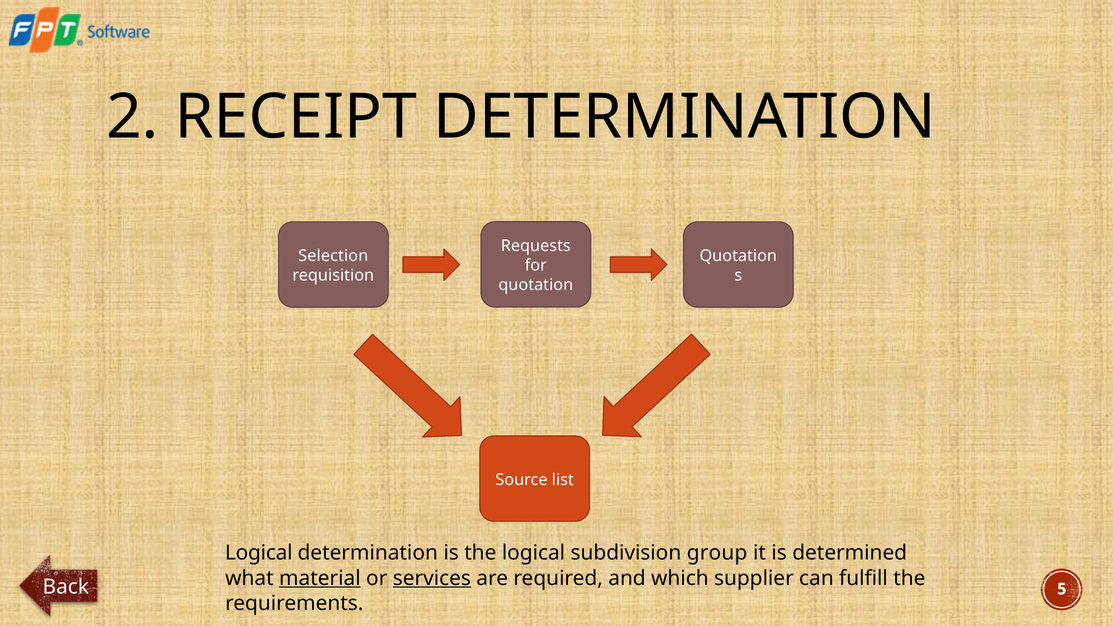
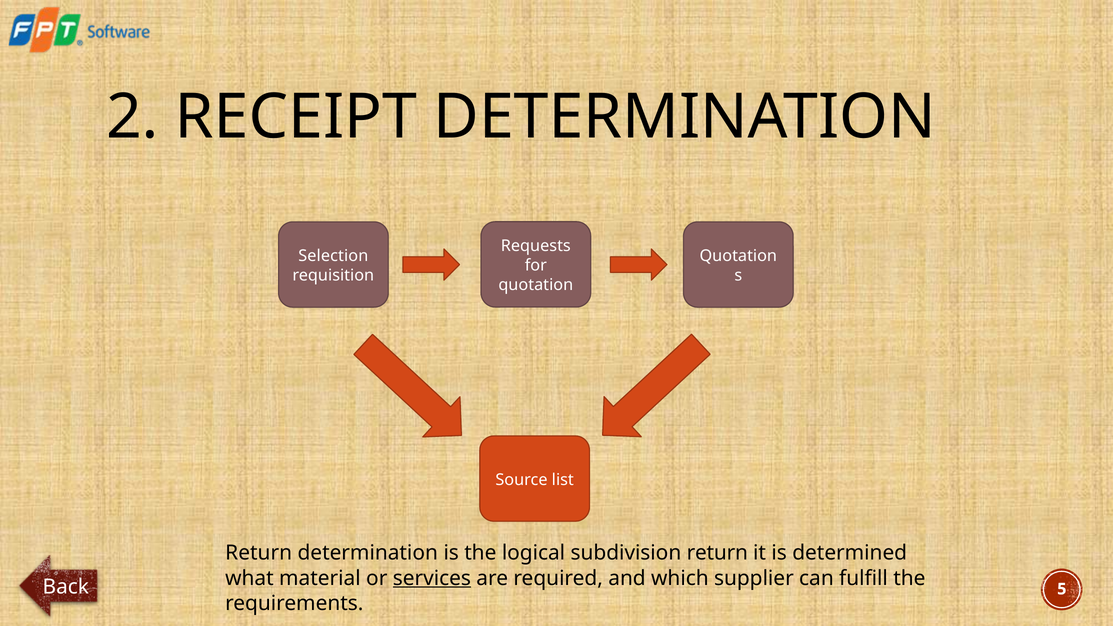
Logical: Logical -> Return (259, 553)
subdivision group: group -> return (717, 553)
material underline: present -> none (320, 578)
